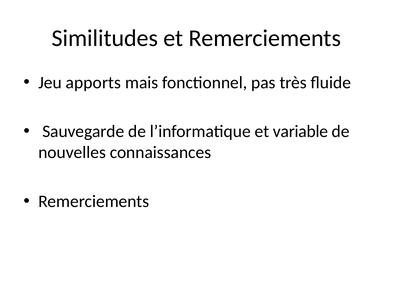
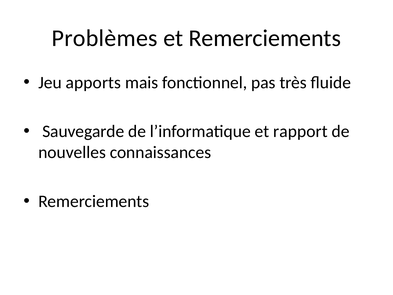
Similitudes: Similitudes -> Problèmes (105, 38)
variable: variable -> rapport (300, 131)
